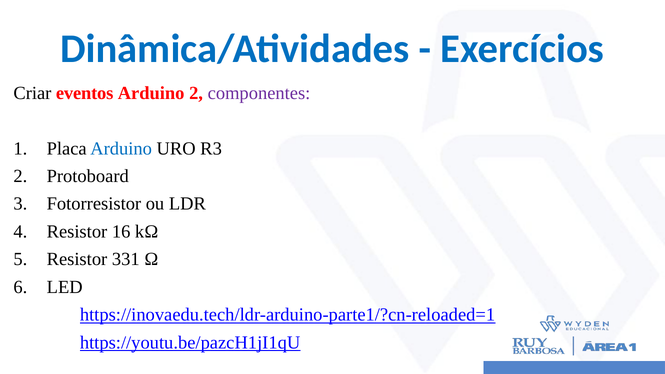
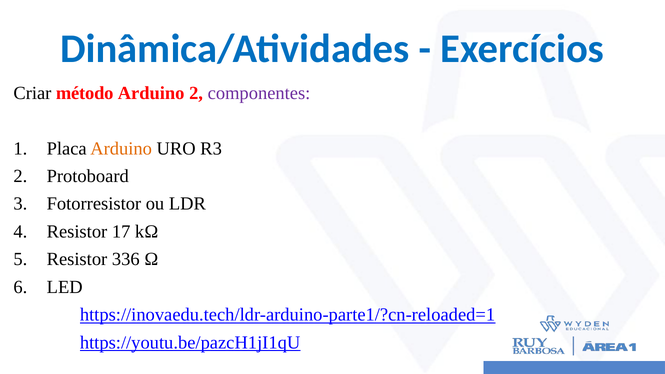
eventos: eventos -> método (85, 93)
Arduino colour: blue -> orange (121, 148)
16: 16 -> 17 (121, 232)
331: 331 -> 336 (126, 259)
